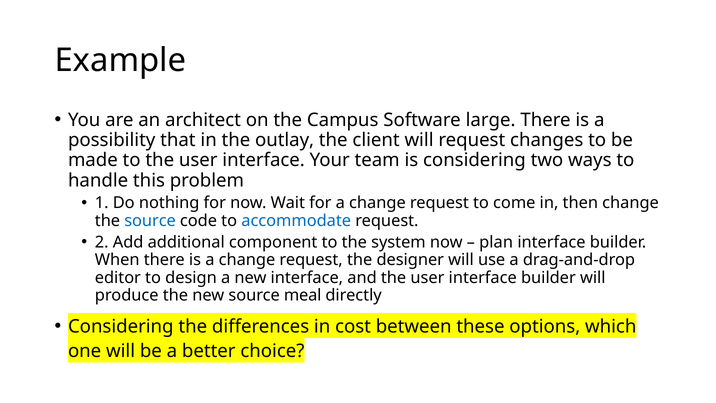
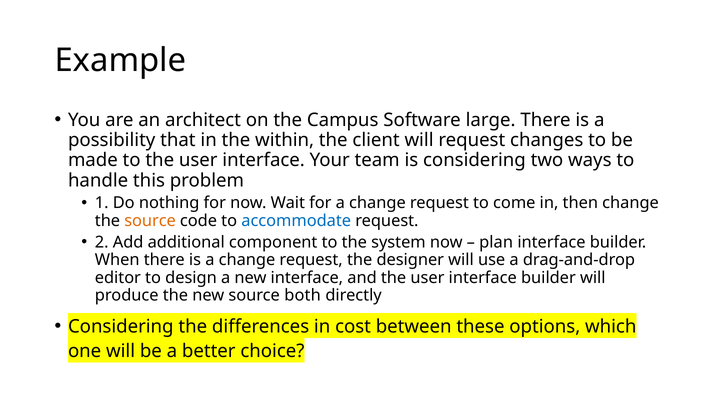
outlay: outlay -> within (285, 140)
source colour: blue -> orange (150, 221)
meal: meal -> both (303, 295)
